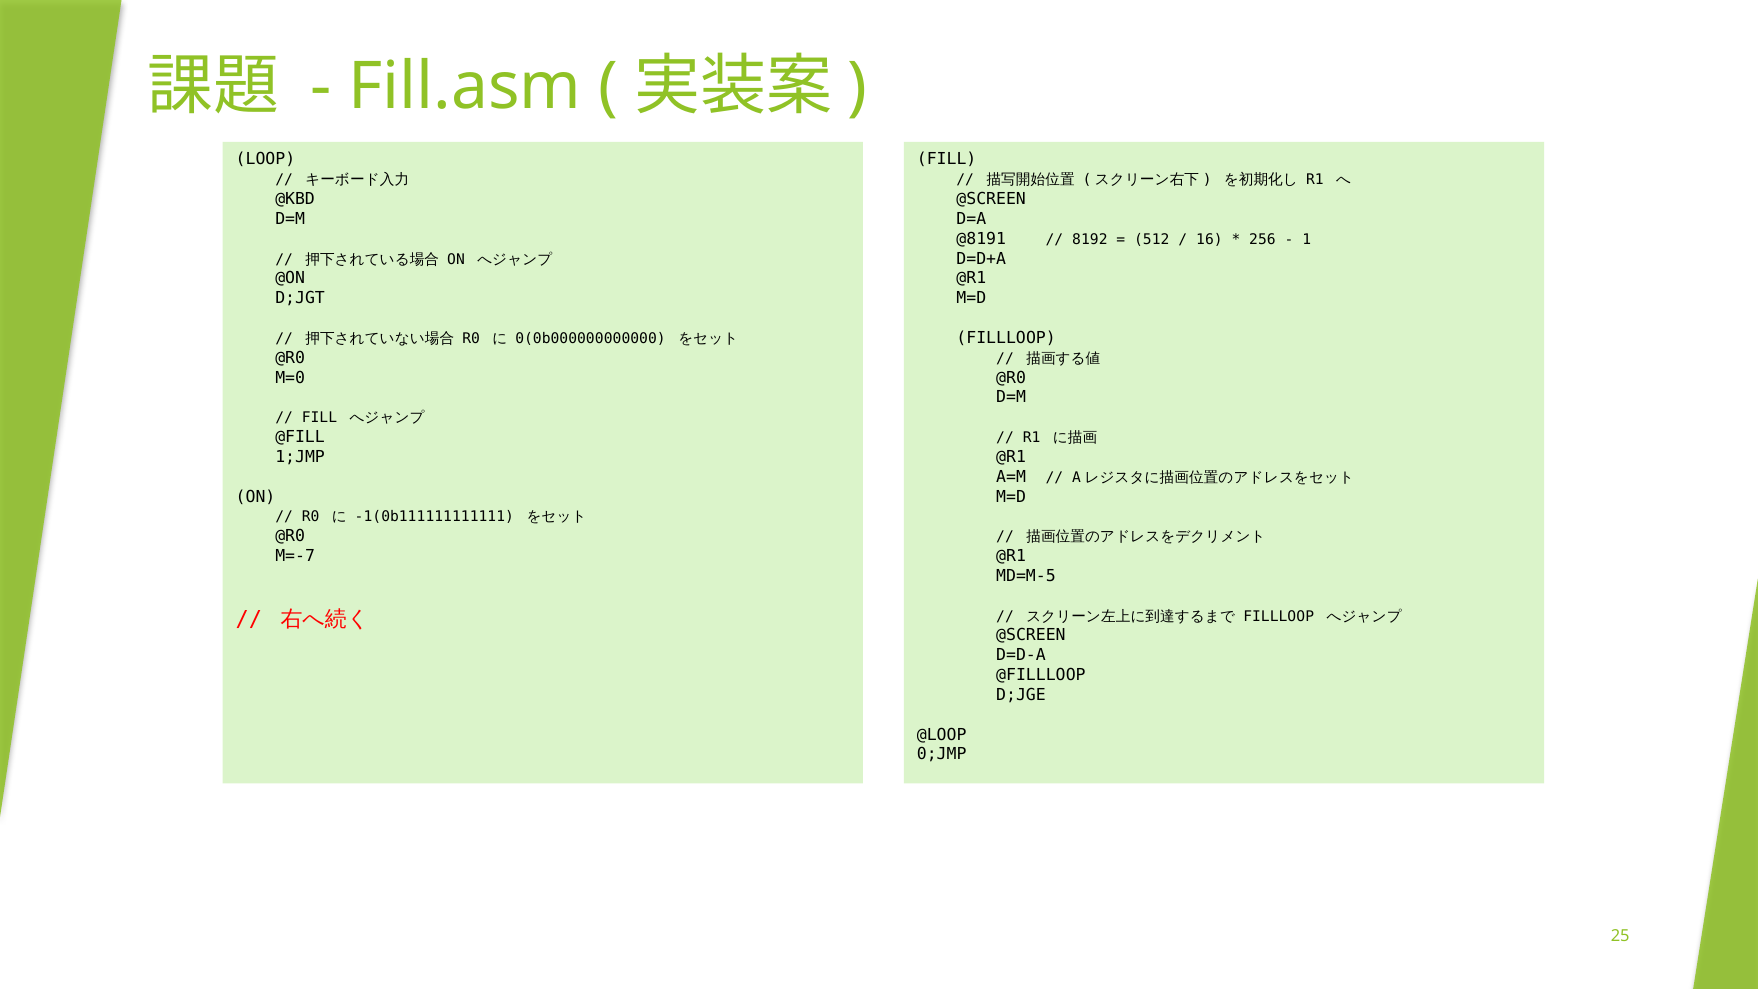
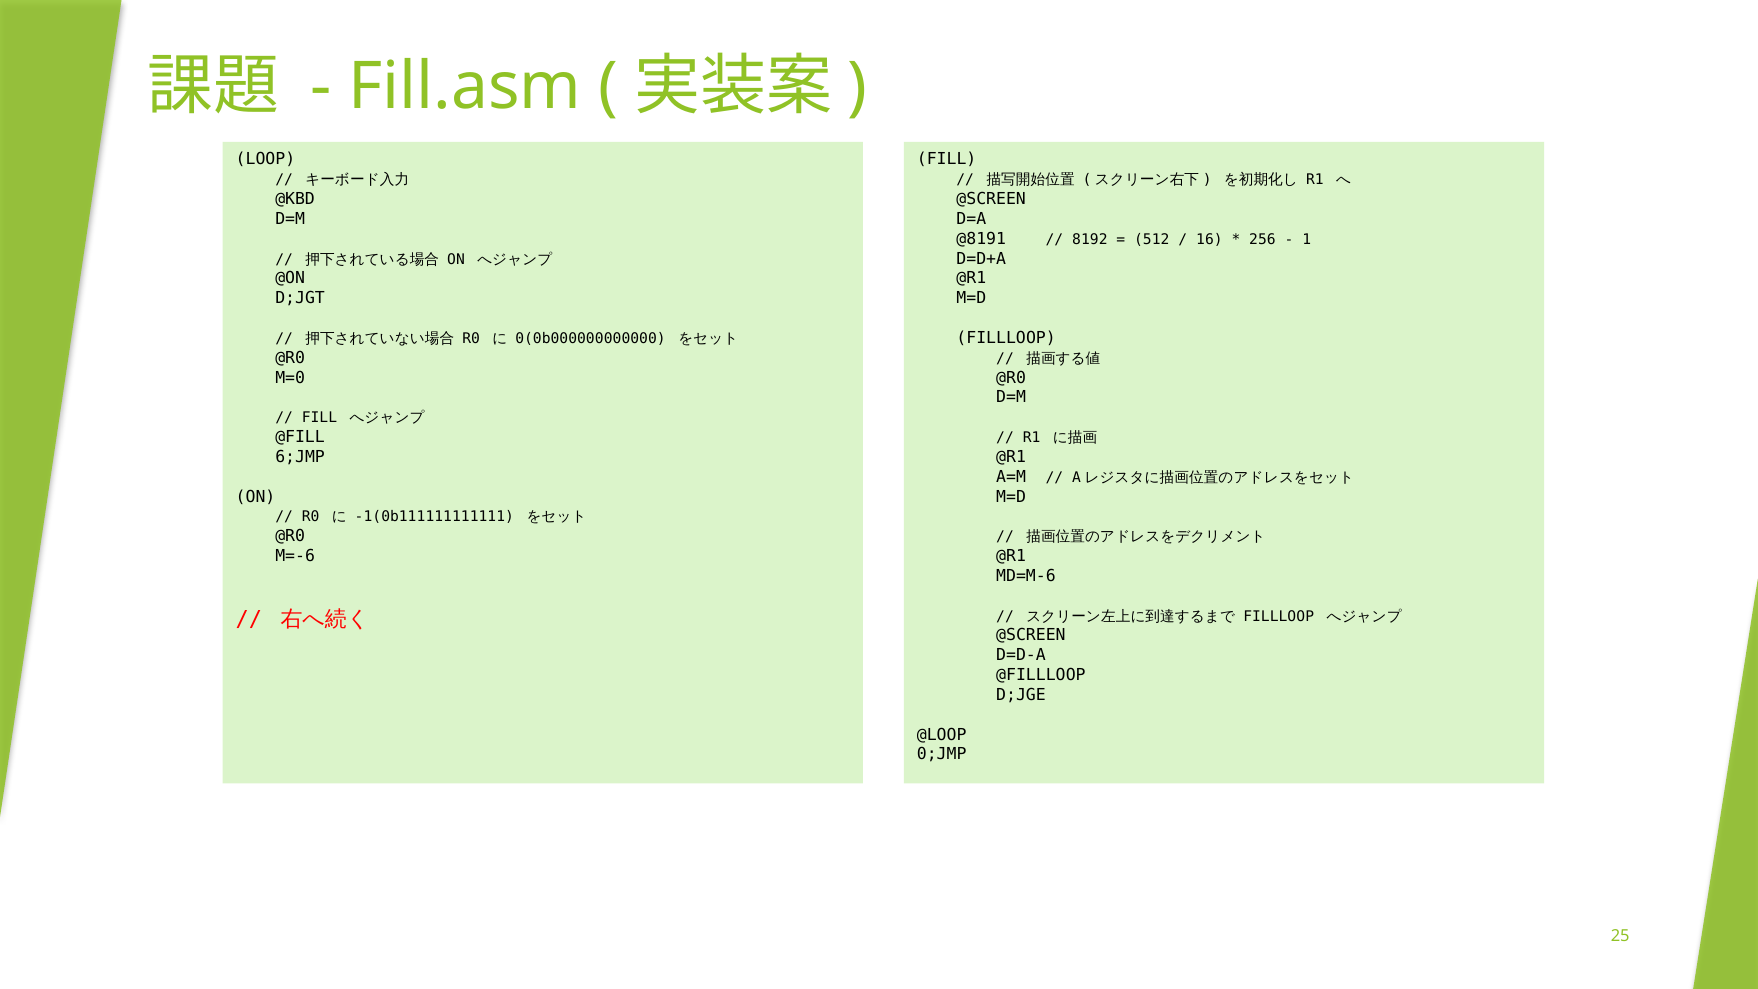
1;JMP: 1;JMP -> 6;JMP (300, 457)
M=-7: M=-7 -> M=-6 (295, 556)
MD=M-5: MD=M-5 -> MD=M-6 (1026, 576)
